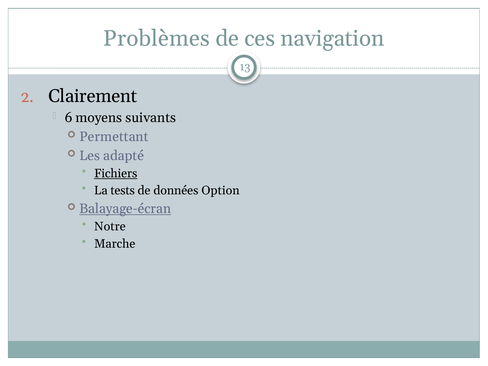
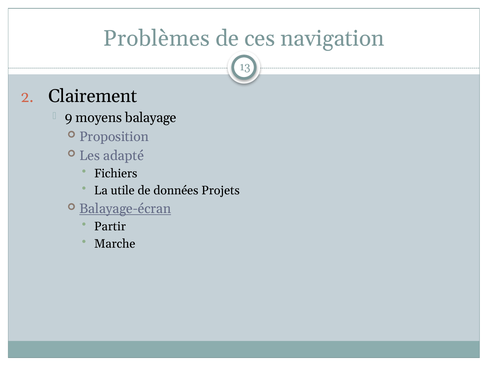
6: 6 -> 9 (69, 118)
suivants: suivants -> balayage (151, 118)
Permettant: Permettant -> Proposition (114, 137)
Fichiers underline: present -> none (116, 173)
tests: tests -> utile (123, 191)
Option: Option -> Projets (221, 191)
Notre: Notre -> Partir (110, 227)
